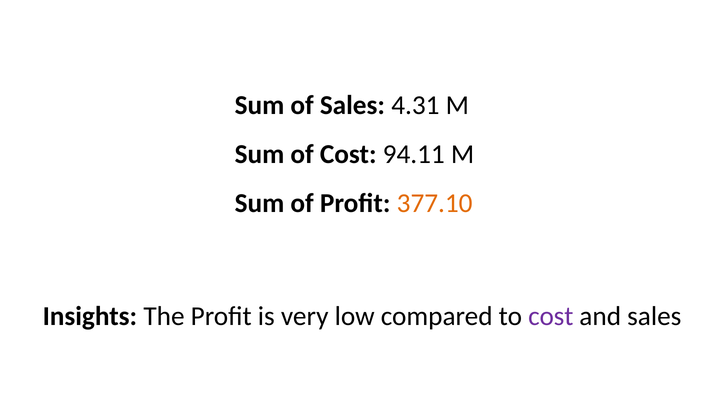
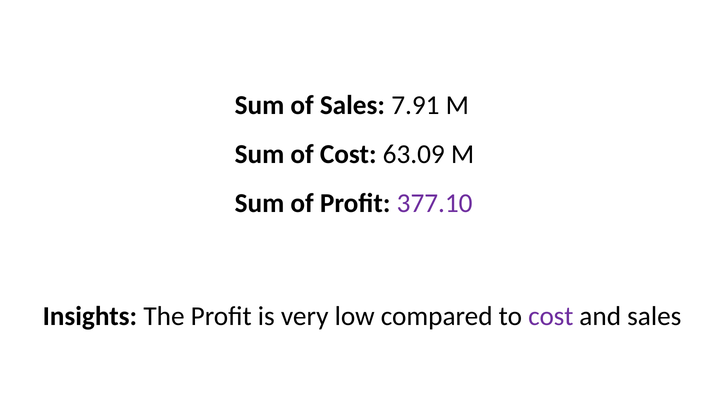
4.31: 4.31 -> 7.91 (415, 105)
94.11: 94.11 -> 63.09 (414, 154)
377.10 colour: orange -> purple (435, 203)
